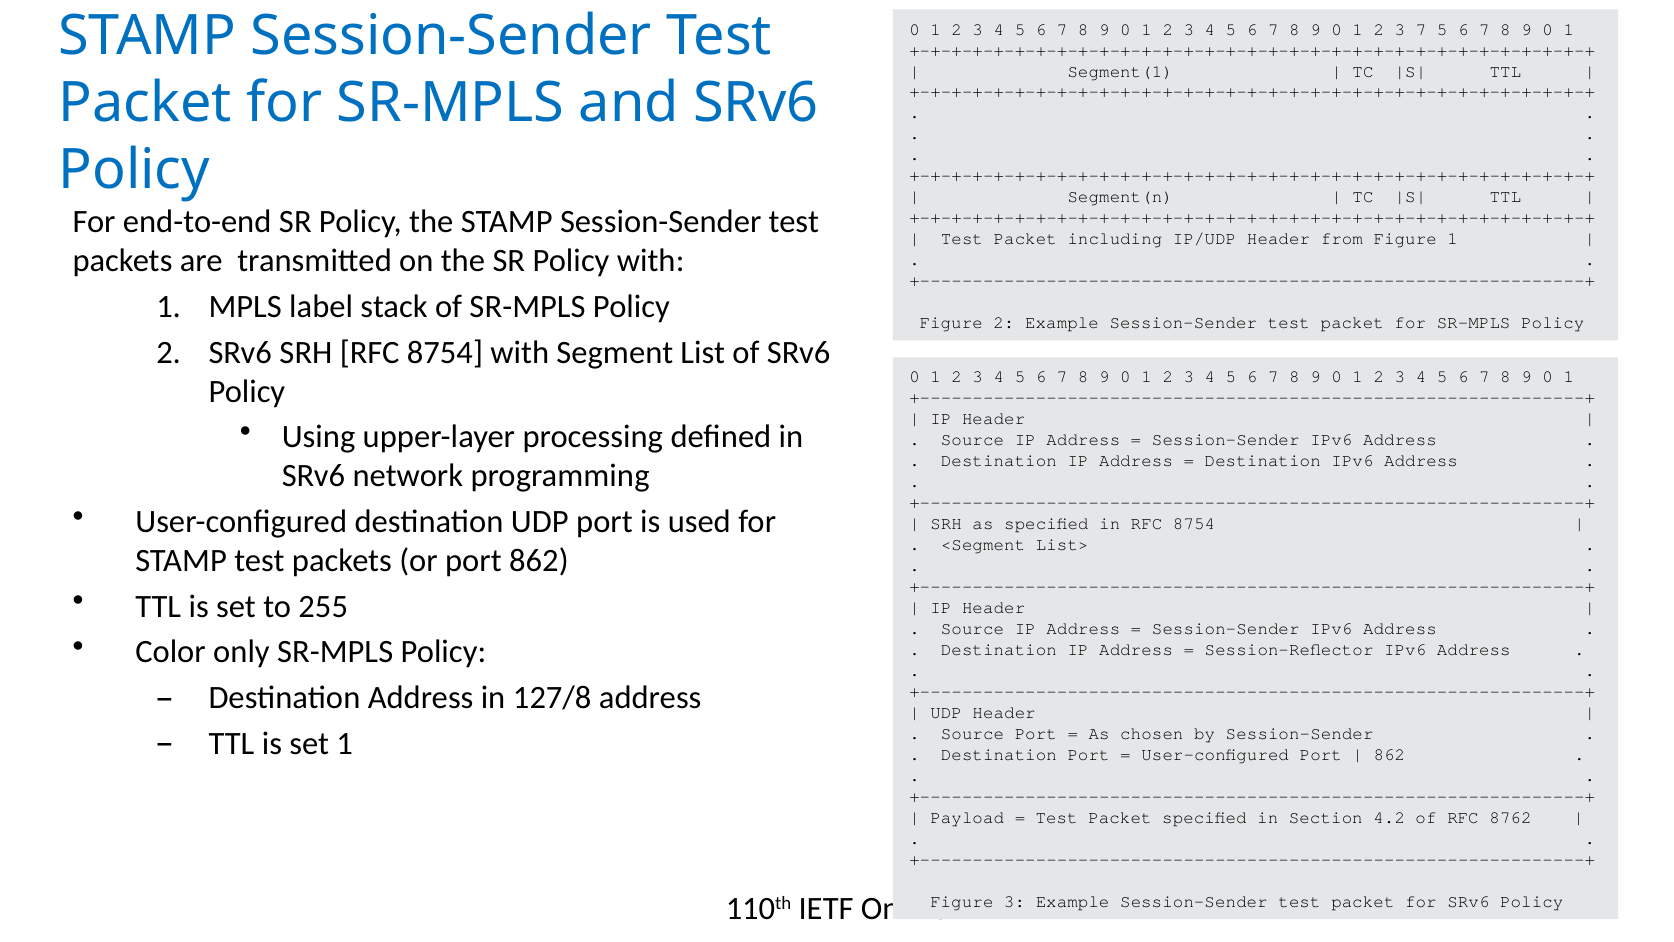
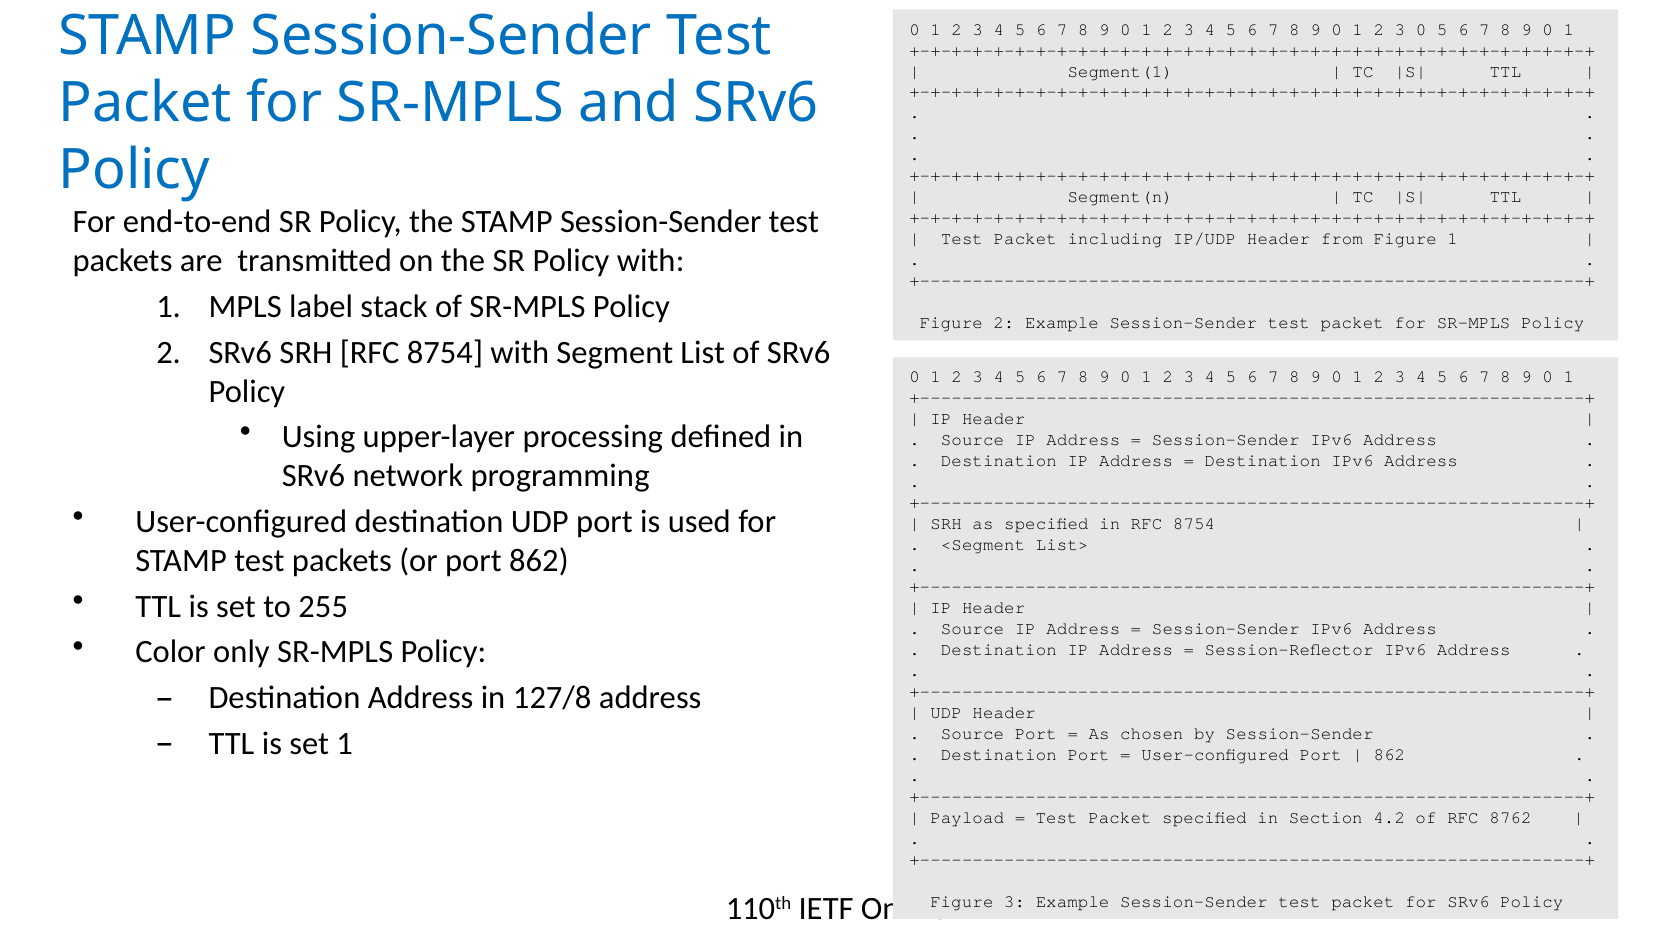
3 7: 7 -> 0 (1421, 29)
